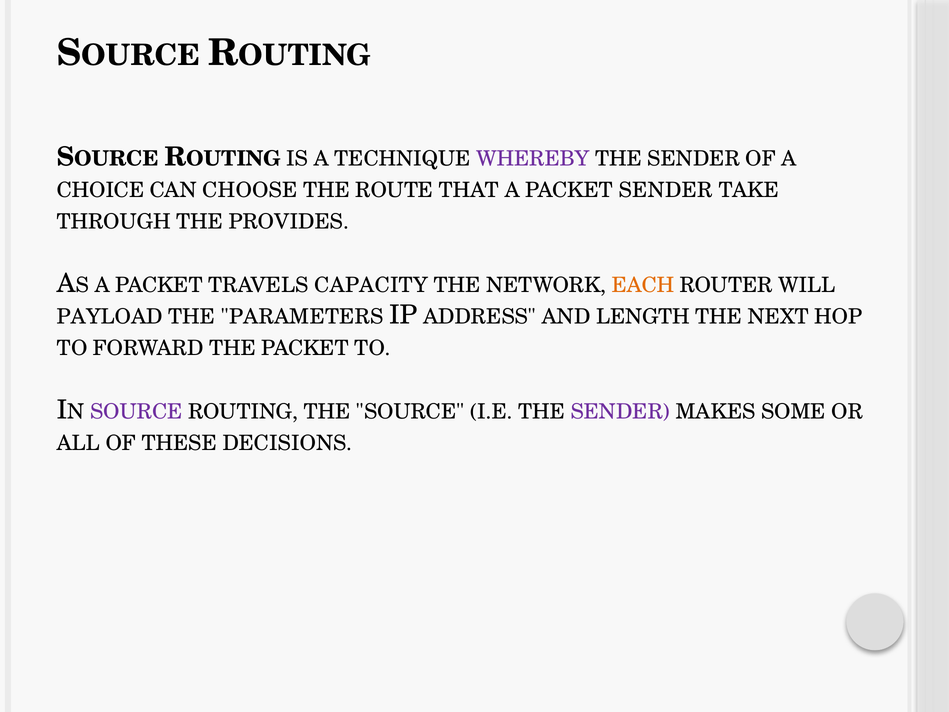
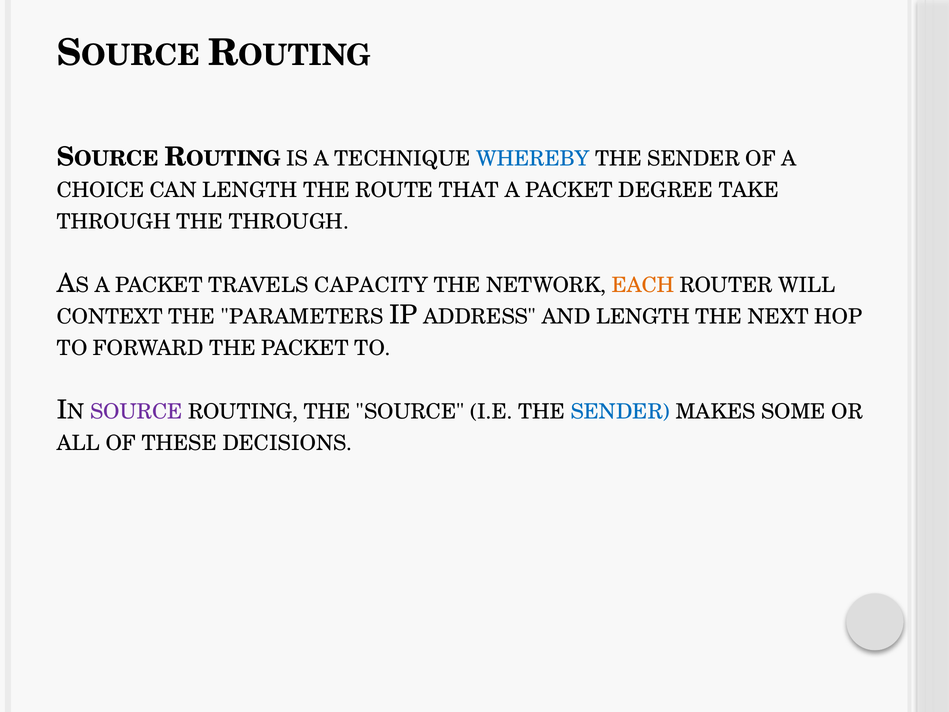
WHEREBY colour: purple -> blue (533, 159)
CAN CHOOSE: CHOOSE -> LENGTH (250, 190)
PACKET SENDER: SENDER -> DEGREE (666, 190)
THE PROVIDES: PROVIDES -> THROUGH (289, 222)
PAYLOAD: PAYLOAD -> CONTEXT (110, 317)
SENDER colour: purple -> blue (620, 412)
